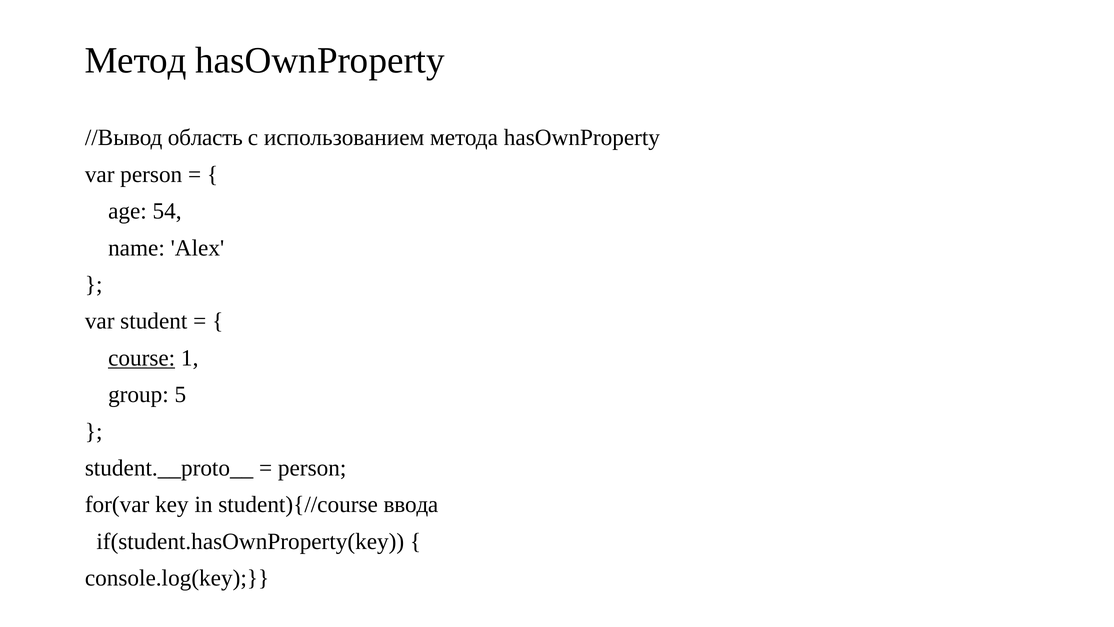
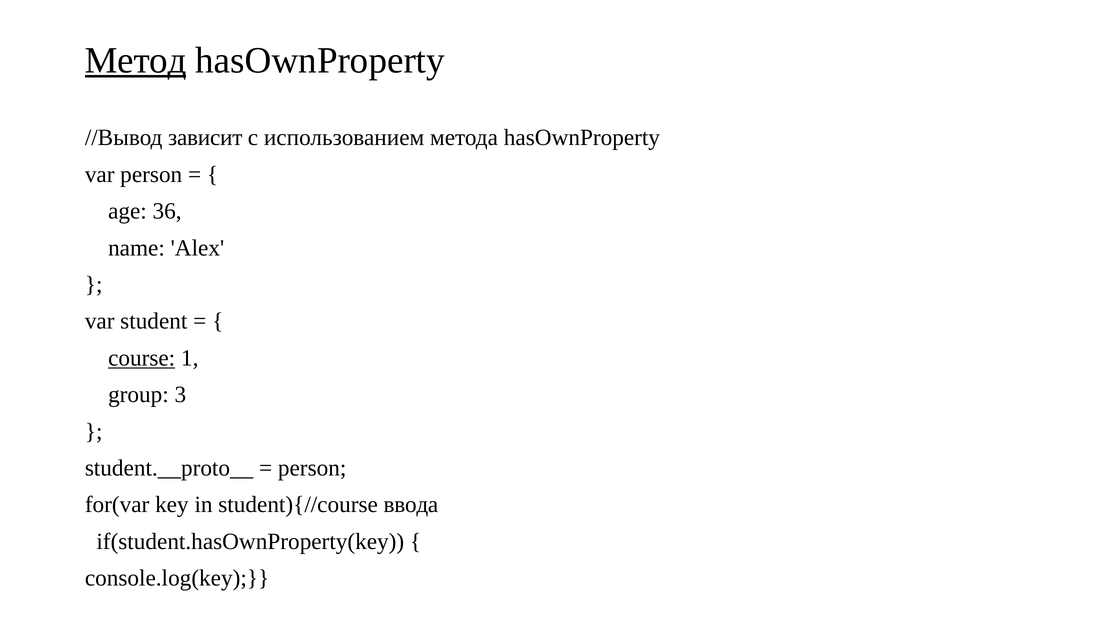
Метод underline: none -> present (136, 60)
область: область -> зависит (205, 138)
54: 54 -> 36 (167, 211)
5: 5 -> 3 (180, 394)
